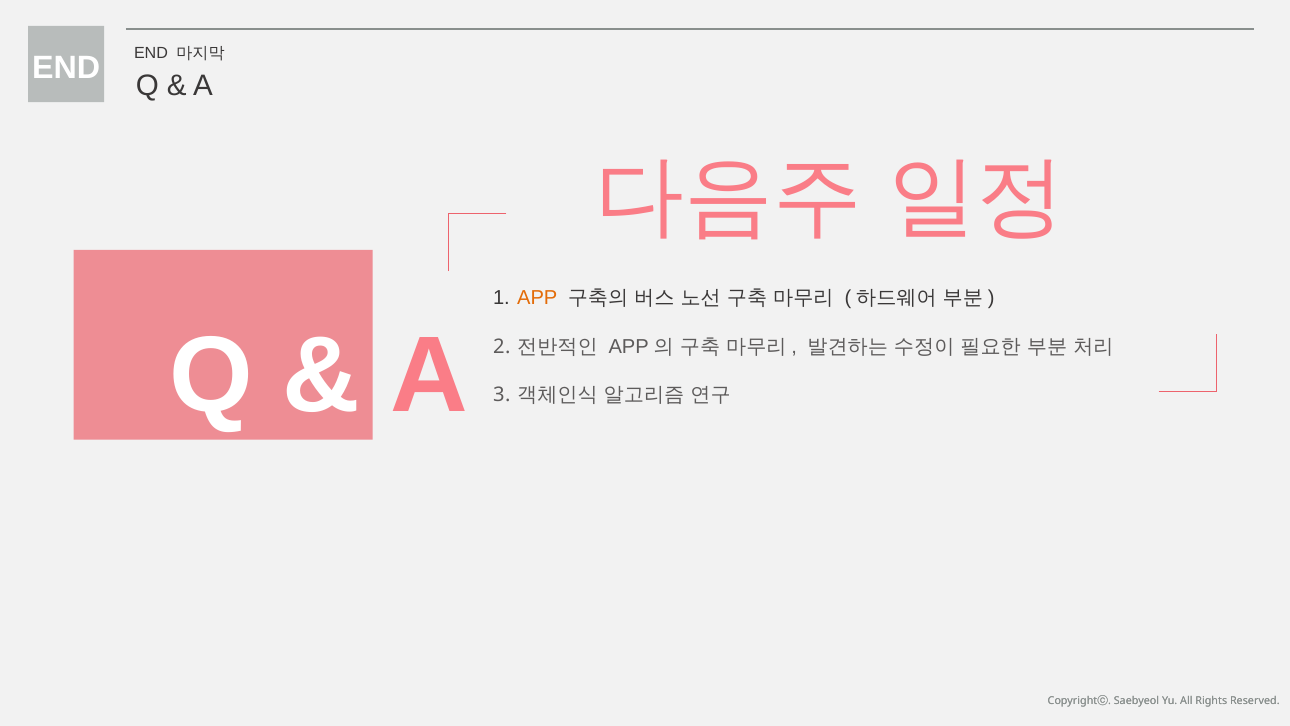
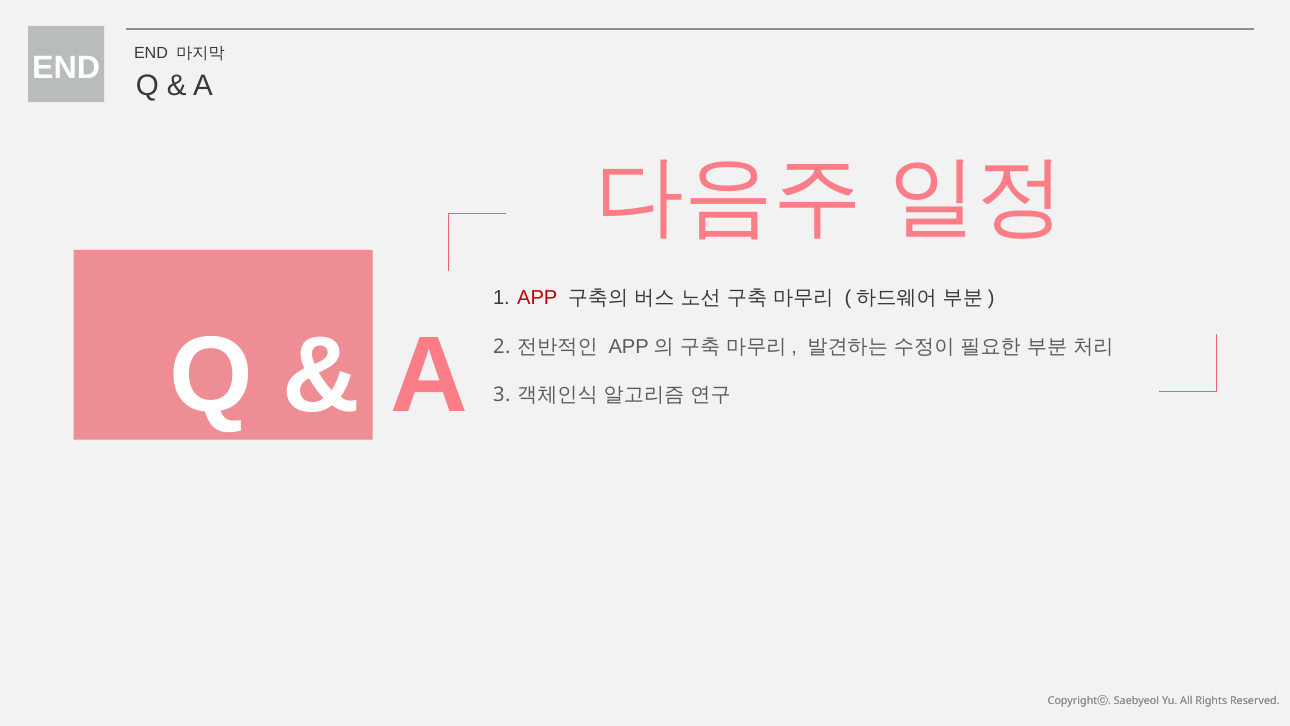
APP colour: orange -> red (537, 298)
